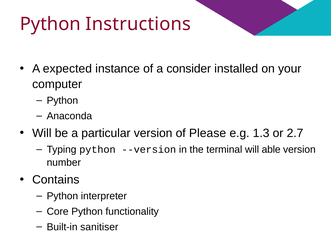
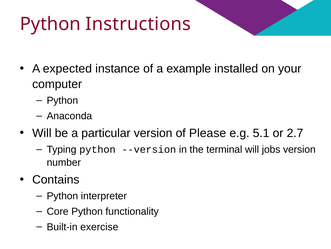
consider: consider -> example (189, 69)
1.3: 1.3 -> 5.1 (261, 133)
able: able -> jobs (271, 149)
sanitiser: sanitiser -> exercise (99, 226)
